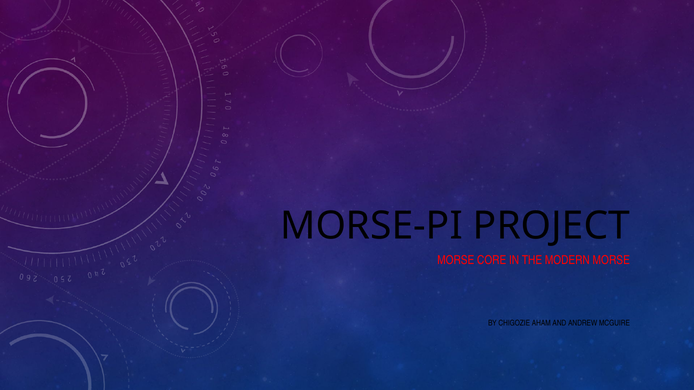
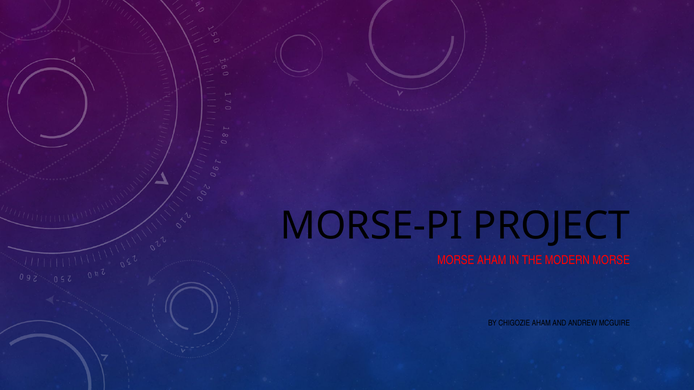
MORSE CORE: CORE -> AHAM (492, 260)
